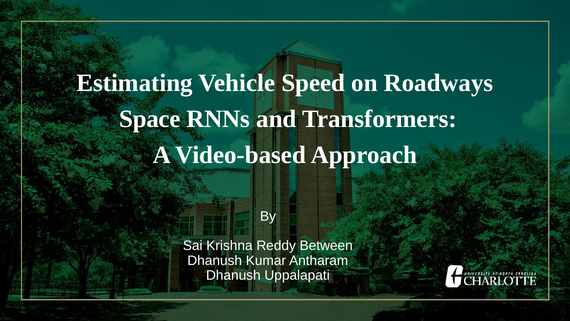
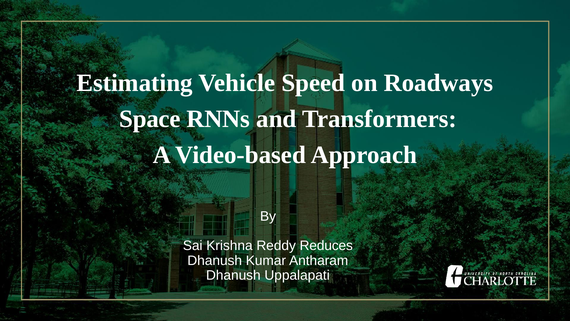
Between: Between -> Reduces (326, 245)
